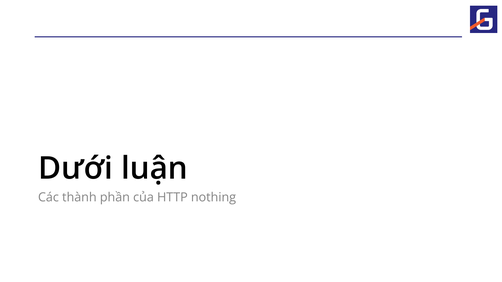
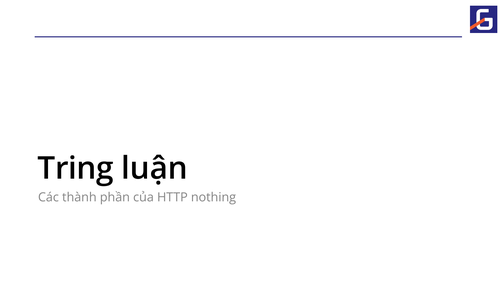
Dưới: Dưới -> Tring (76, 169)
